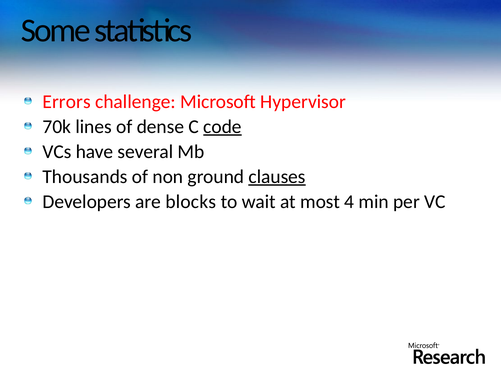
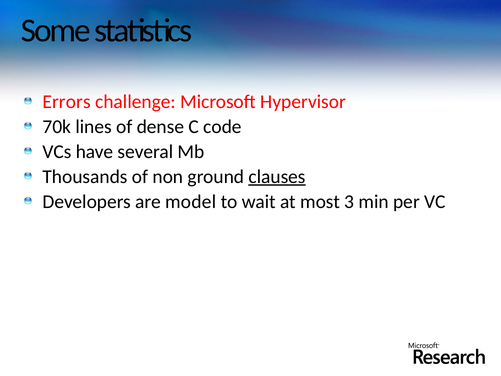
code underline: present -> none (222, 127)
blocks: blocks -> model (191, 201)
4: 4 -> 3 (349, 201)
